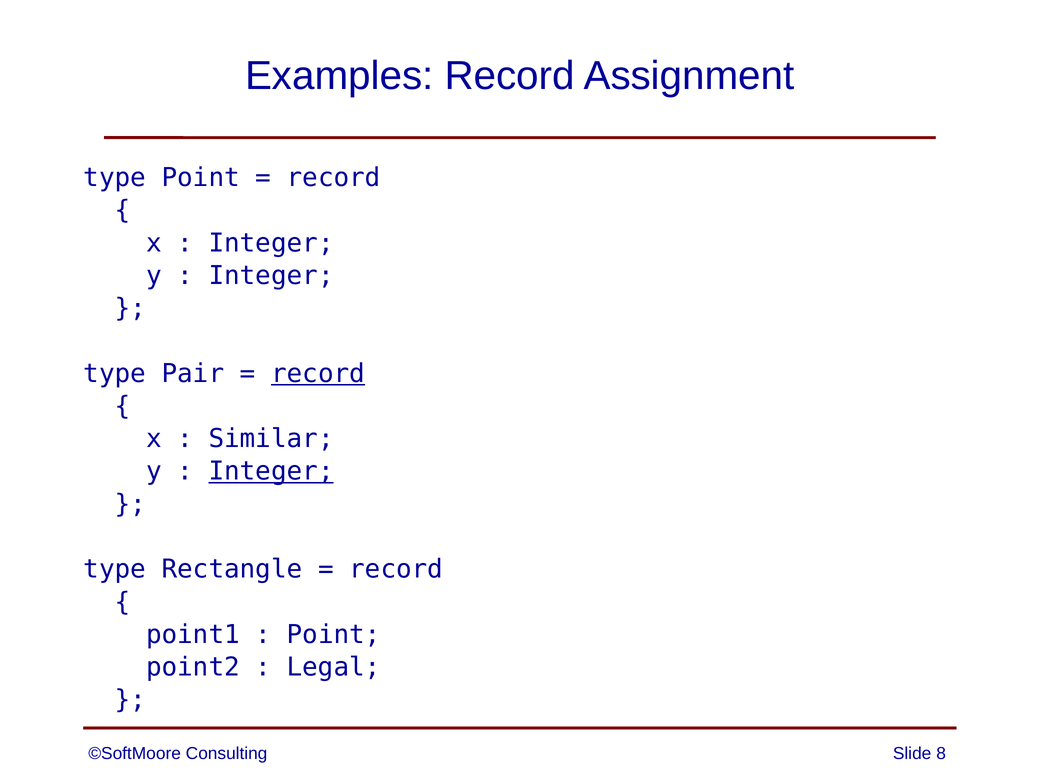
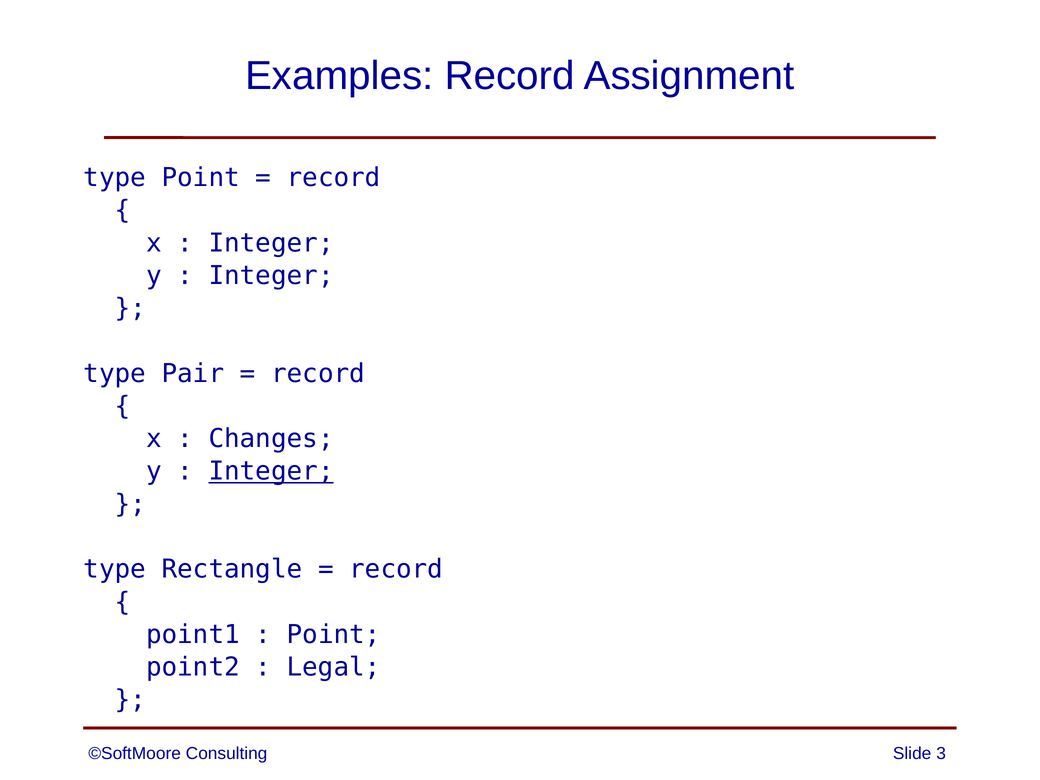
record underline: present -> none (318, 374)
Similar: Similar -> Changes (271, 439)
8: 8 -> 3 (941, 753)
